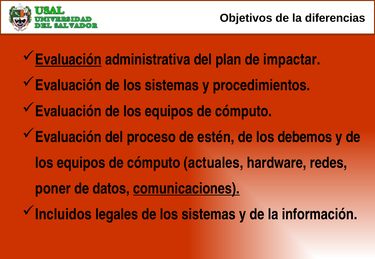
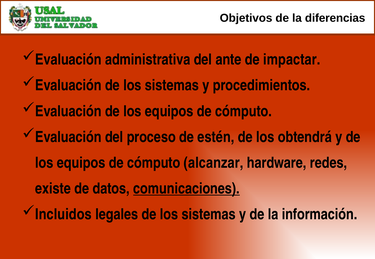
Evaluación underline: present -> none (68, 60)
plan: plan -> ante (228, 60)
debemos: debemos -> obtendrá (305, 137)
actuales: actuales -> alcanzar (214, 163)
poner: poner -> existe (53, 189)
